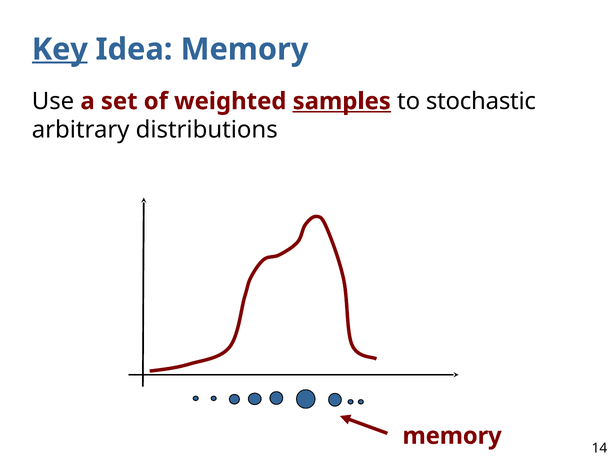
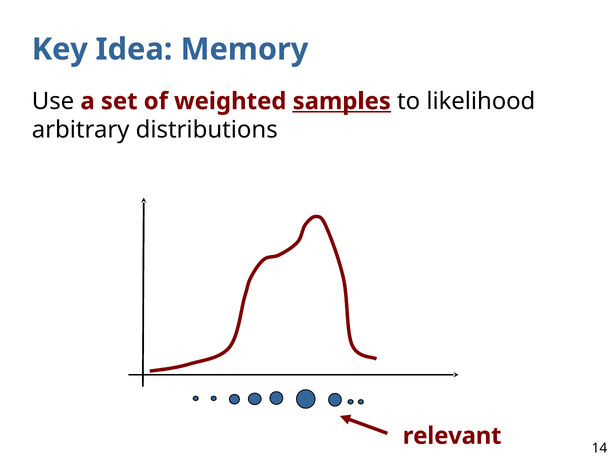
Key underline: present -> none (60, 49)
stochastic: stochastic -> likelihood (481, 101)
memory: memory -> relevant (452, 436)
